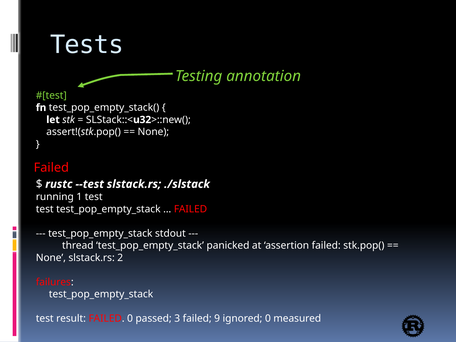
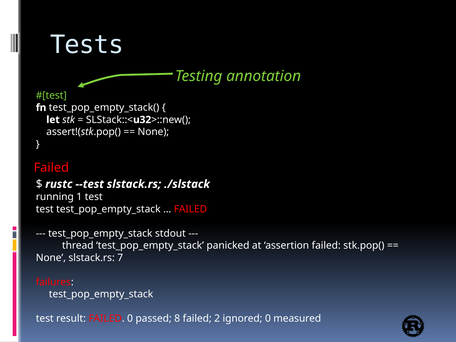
2: 2 -> 7 (120, 258)
3: 3 -> 8 (177, 319)
9: 9 -> 2 (217, 319)
